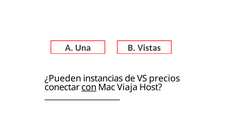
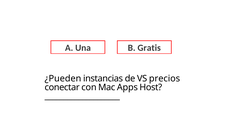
Vistas: Vistas -> Gratis (149, 48)
con underline: present -> none (89, 87)
Viaja: Viaja -> Apps (127, 87)
